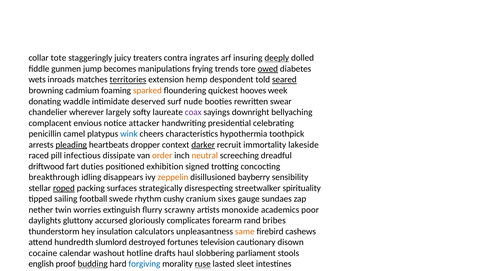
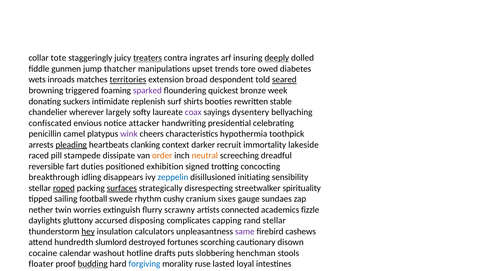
treaters underline: none -> present (148, 58)
becomes: becomes -> thatcher (120, 69)
frying: frying -> upset (203, 69)
owed underline: present -> none (268, 69)
hemp: hemp -> broad (197, 80)
browning cadmium: cadmium -> triggered (82, 90)
sparked colour: orange -> purple (147, 90)
hooves: hooves -> bronze (253, 90)
waddle: waddle -> suckers (77, 101)
deserved: deserved -> replenish (148, 101)
nude: nude -> shirts (193, 101)
swear: swear -> stable (281, 101)
downright: downright -> dysentery (251, 112)
complacent: complacent -> confiscated (50, 123)
wink colour: blue -> purple (129, 134)
dropper: dropper -> clanking (145, 144)
darker underline: present -> none (203, 144)
infectious: infectious -> stampede (82, 155)
driftwood: driftwood -> reversible (46, 166)
zeppelin colour: orange -> blue (173, 177)
bayberry: bayberry -> initiating (254, 177)
surfaces underline: none -> present (122, 188)
monoxide: monoxide -> connected (240, 209)
poor: poor -> fizzle (310, 209)
gloriously: gloriously -> disposing (147, 220)
forearm: forearm -> capping (227, 220)
rand bribes: bribes -> stellar (274, 220)
hey underline: none -> present (88, 231)
same colour: orange -> purple (245, 231)
television: television -> scorching (217, 242)
haul: haul -> puts (186, 253)
parliament: parliament -> henchman (256, 253)
english: english -> floater (41, 264)
ruse underline: present -> none (203, 264)
sleet: sleet -> loyal (245, 264)
